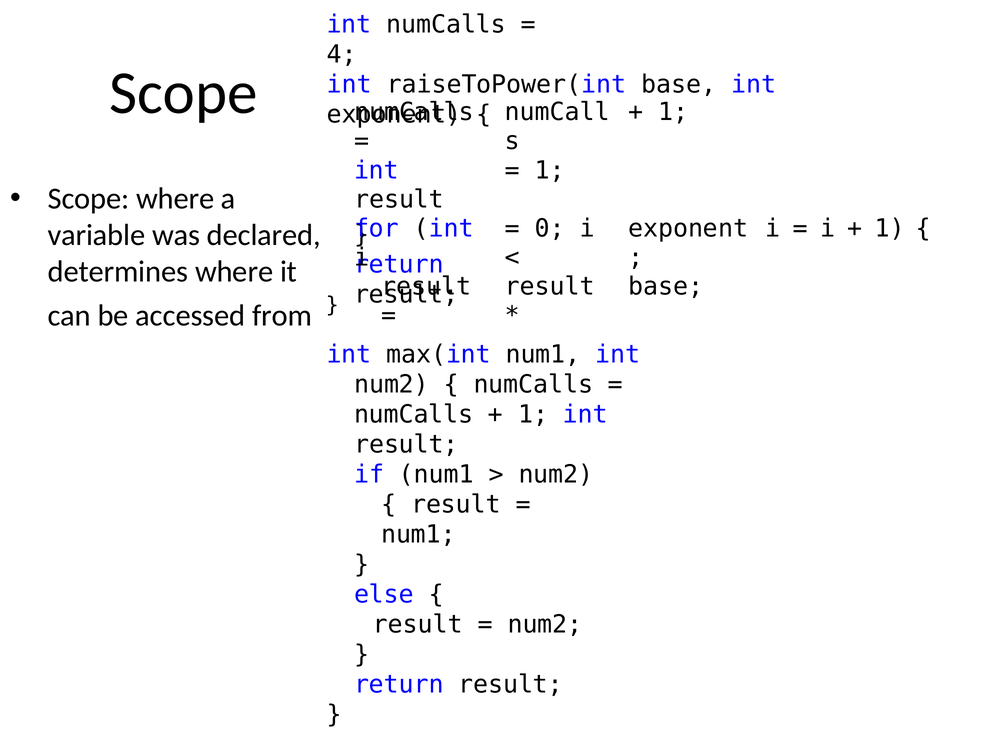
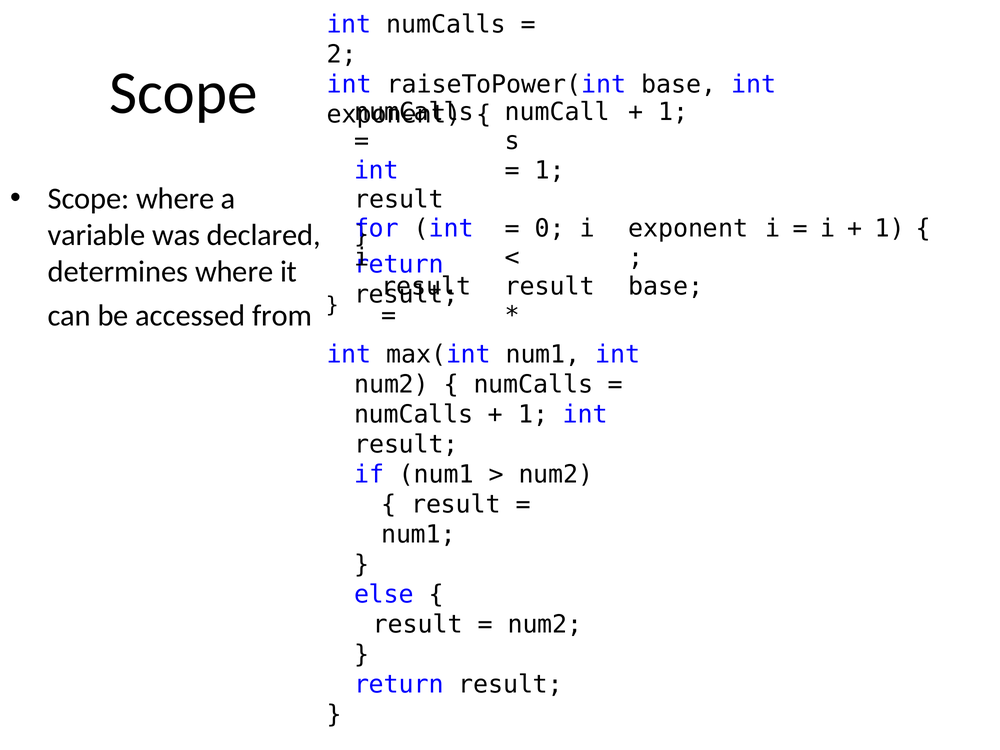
4: 4 -> 2 (342, 55)
